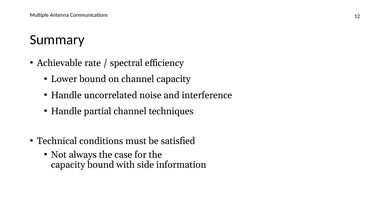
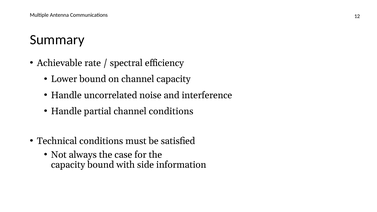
channel techniques: techniques -> conditions (171, 111)
